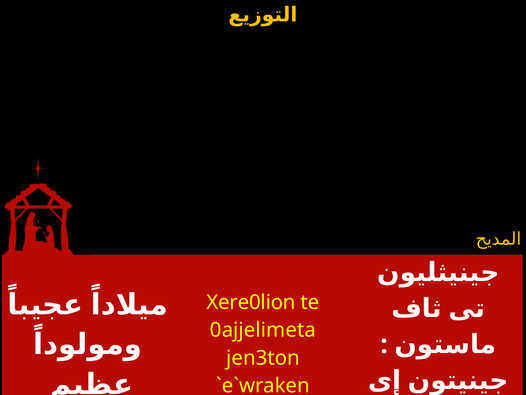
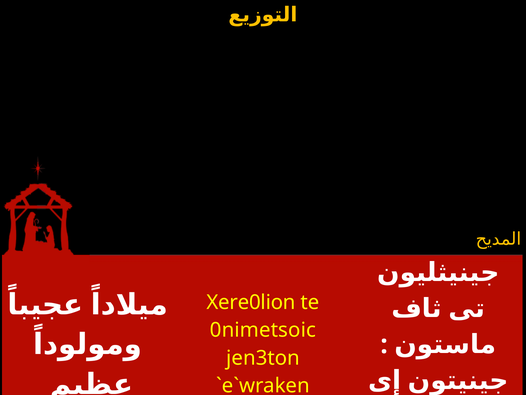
0ajjelimeta: 0ajjelimeta -> 0nimetsoic (263, 330)
